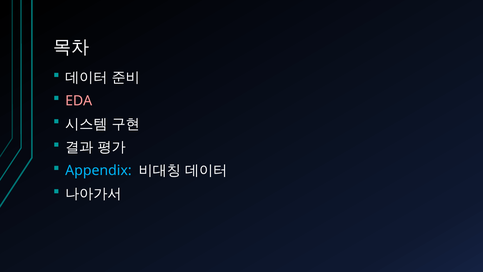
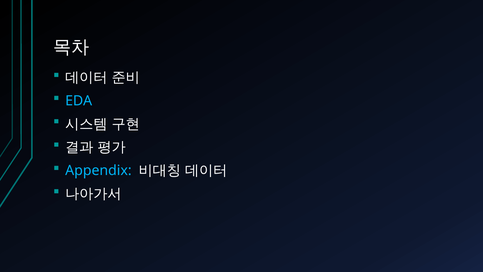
EDA colour: pink -> light blue (79, 101)
